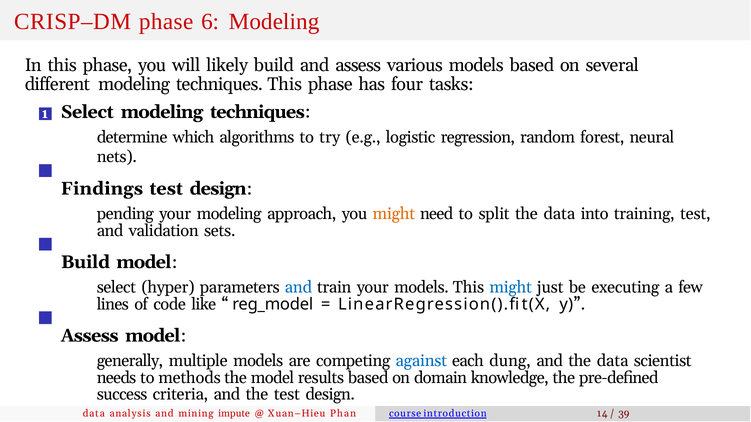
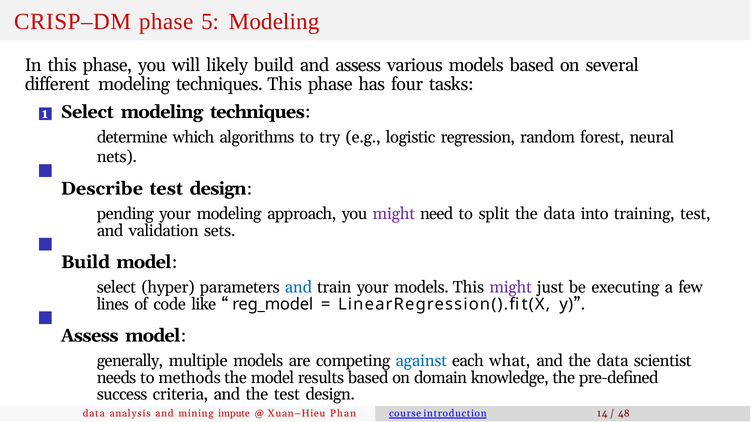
6: 6 -> 5 (210, 21)
Findings: Findings -> Describe (102, 189)
might colour: orange -> purple (394, 214)
might colour: blue -> purple (511, 288)
dung: dung -> what (510, 361)
39: 39 -> 48 (624, 414)
